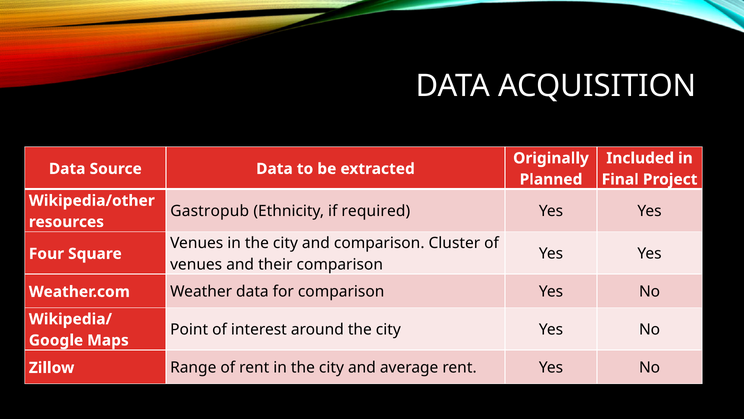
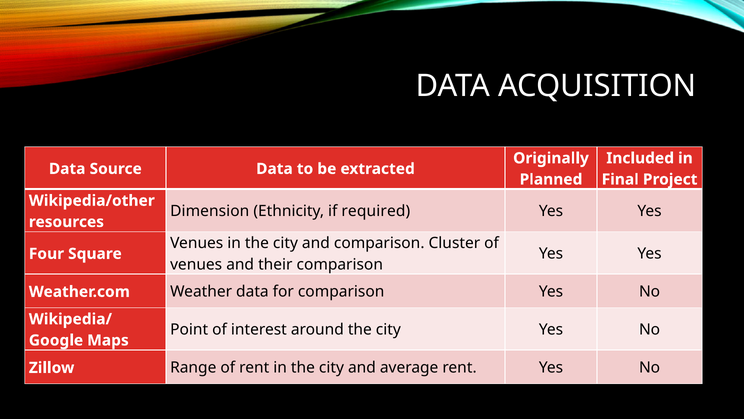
Gastropub: Gastropub -> Dimension (210, 211)
